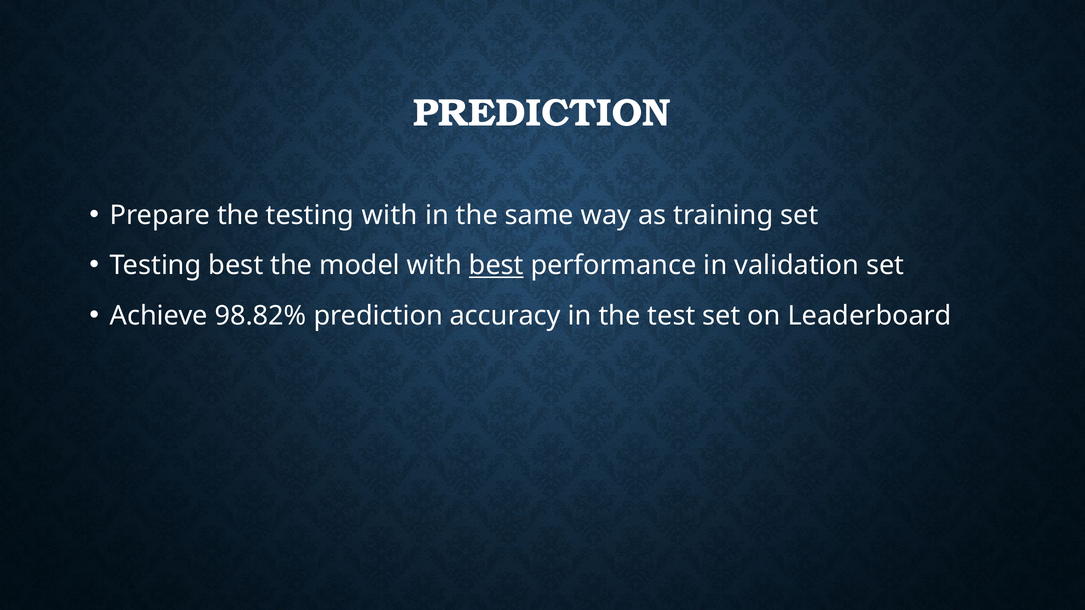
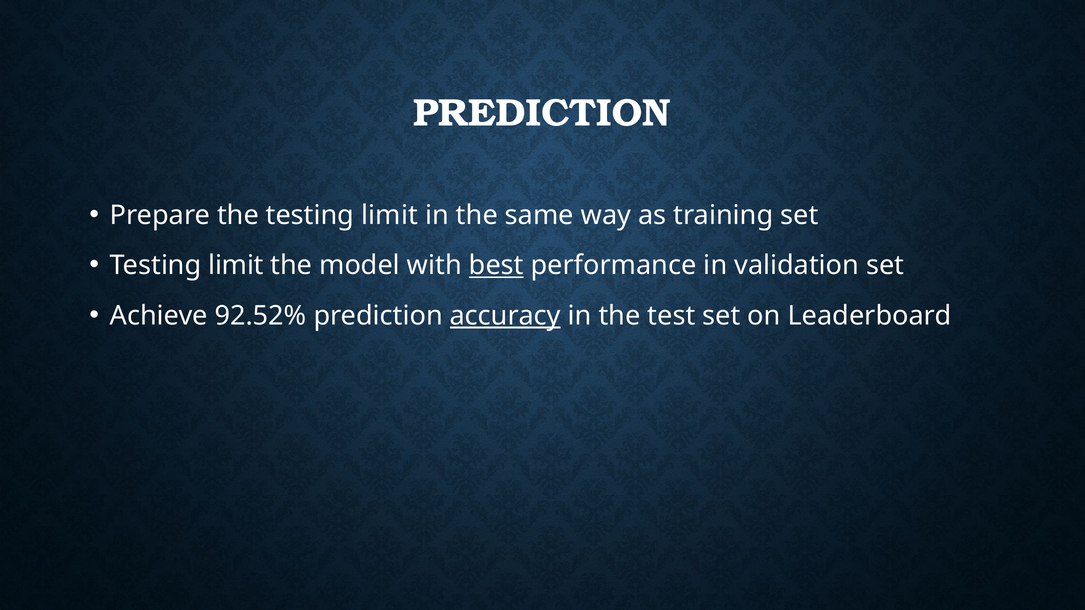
the testing with: with -> limit (390, 215)
best: best -> limit (236, 266)
98.82%: 98.82% -> 92.52% (261, 316)
accuracy underline: none -> present (505, 316)
